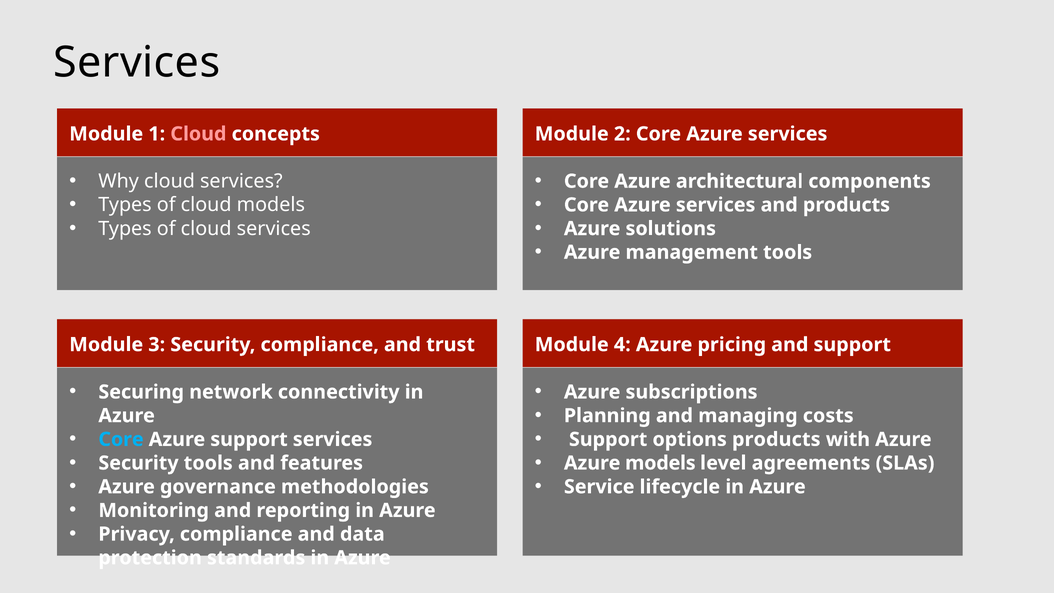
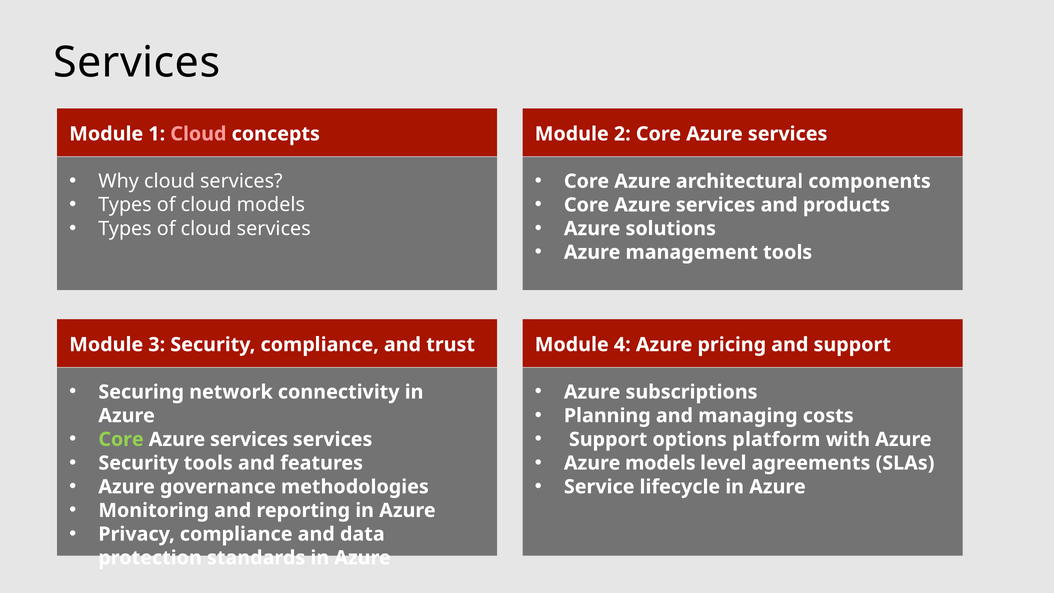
Core colour: light blue -> light green (121, 439)
support: support -> services (249, 439)
options products: products -> platform (776, 439)
